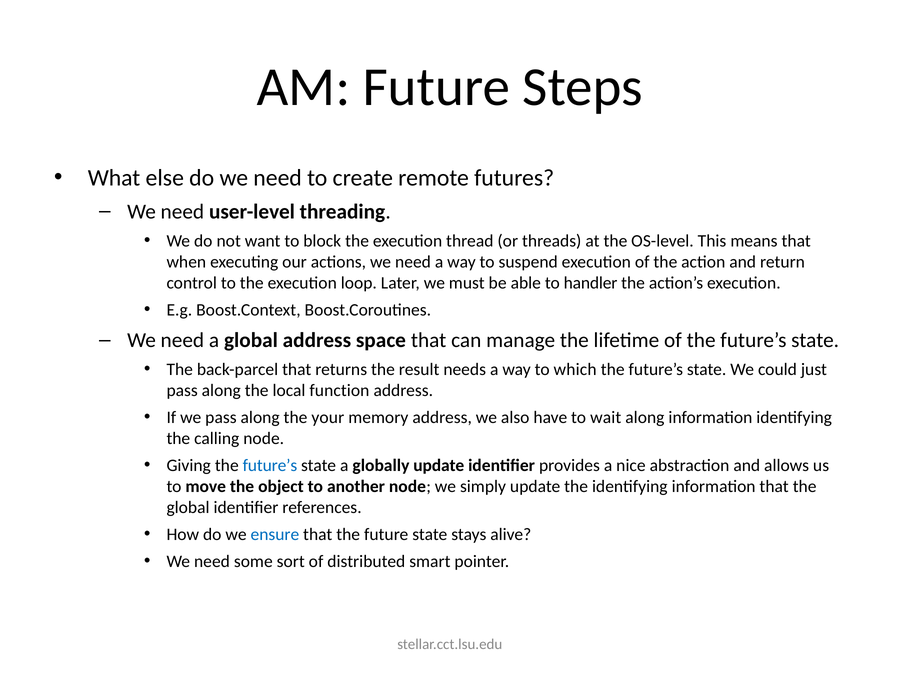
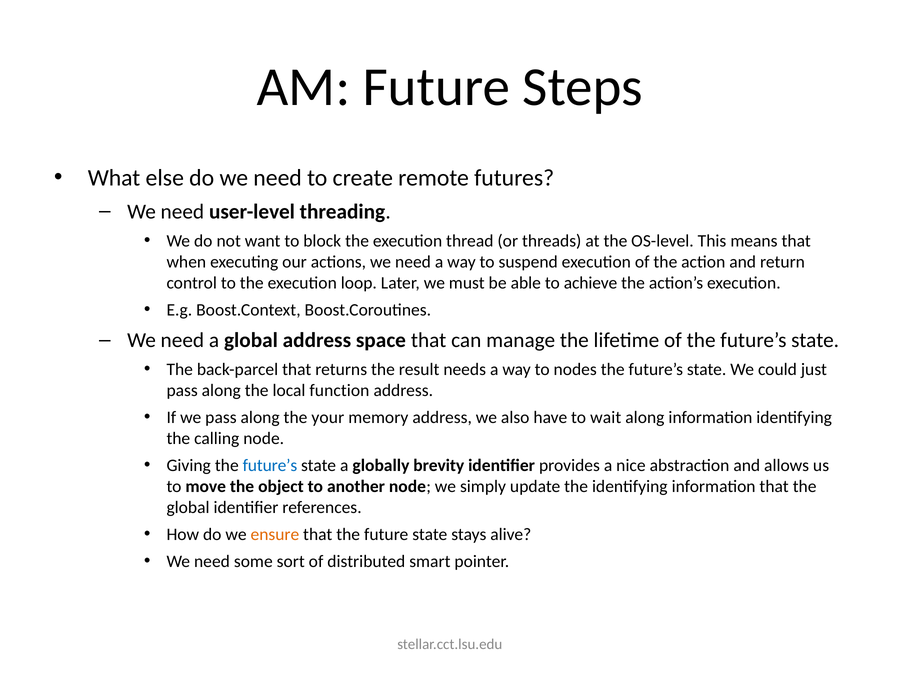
handler: handler -> achieve (591, 283)
which: which -> nodes (575, 369)
globally update: update -> brevity (439, 465)
ensure colour: blue -> orange (275, 534)
